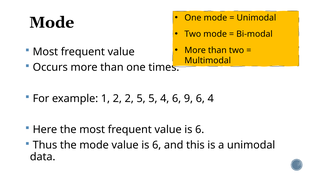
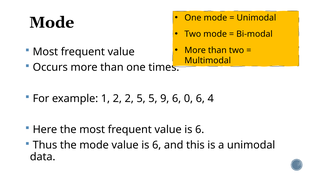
5 4: 4 -> 9 (165, 98)
9: 9 -> 0 (188, 98)
